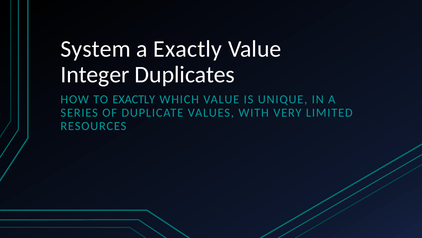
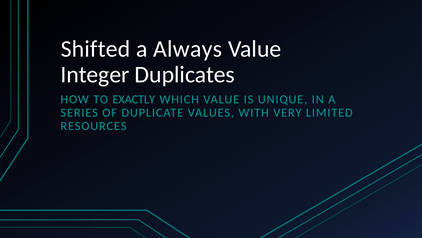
System: System -> Shifted (96, 49)
a Exactly: Exactly -> Always (188, 49)
